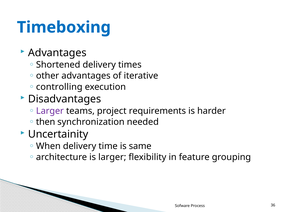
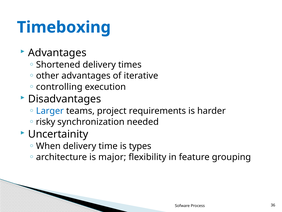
Larger colour: purple -> blue (50, 111)
then: then -> risky (46, 122)
same: same -> types (140, 146)
is larger: larger -> major (112, 157)
